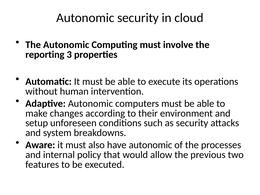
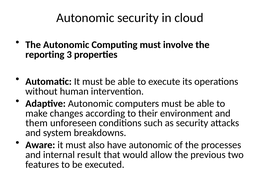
setup: setup -> them (37, 123)
policy: policy -> result (89, 155)
